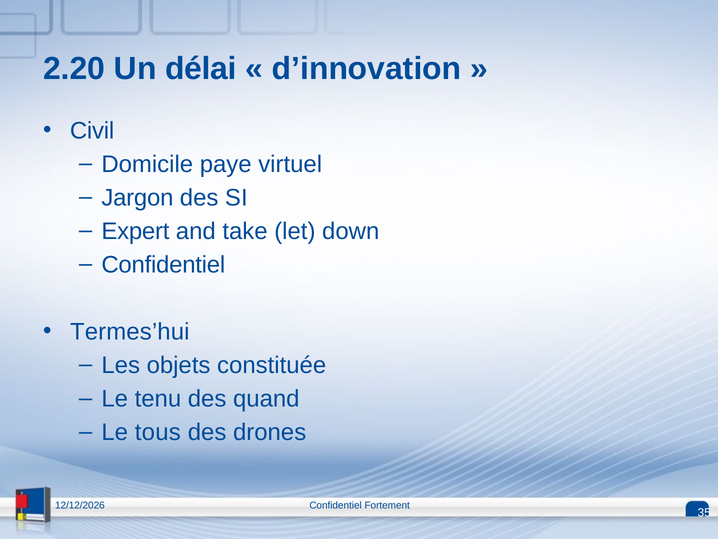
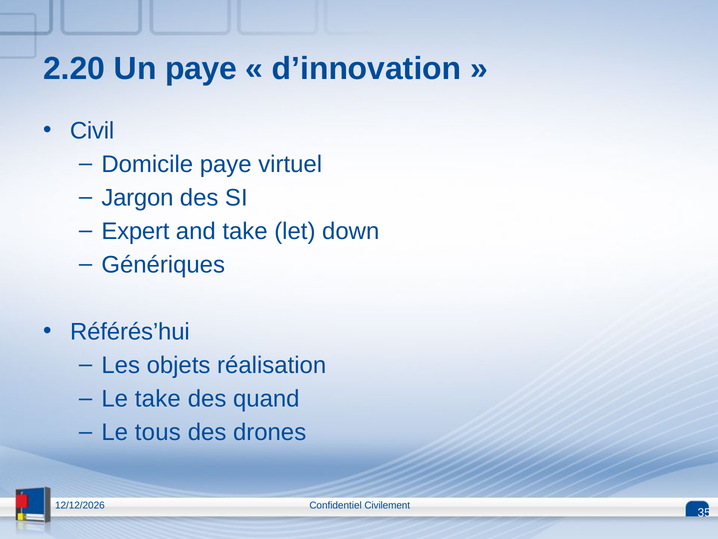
Un délai: délai -> paye (201, 69)
Confidentiel: Confidentiel -> Génériques (163, 265)
Termes’hui: Termes’hui -> Référés’hui (130, 332)
constituée: constituée -> réalisation (272, 365)
Le tenu: tenu -> take (158, 399)
Fortement: Fortement -> Civilement (387, 505)
